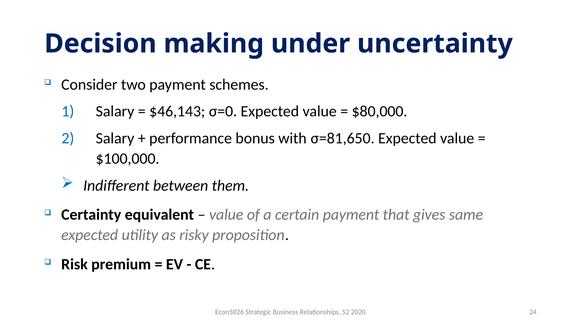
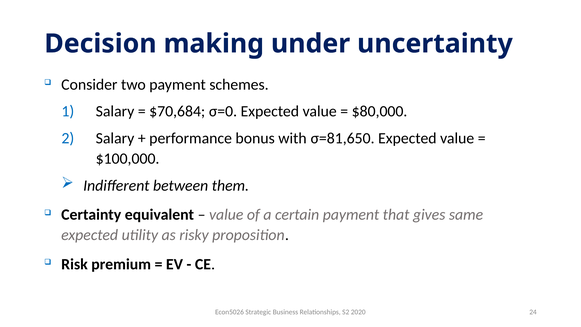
$46,143: $46,143 -> $70,684 (177, 111)
